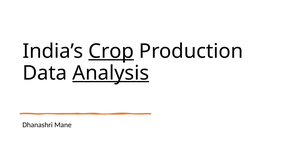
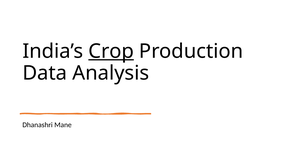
Analysis underline: present -> none (111, 73)
